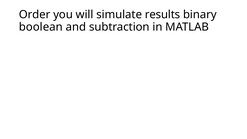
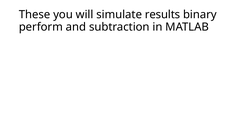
Order: Order -> These (35, 15)
boolean: boolean -> perform (41, 27)
